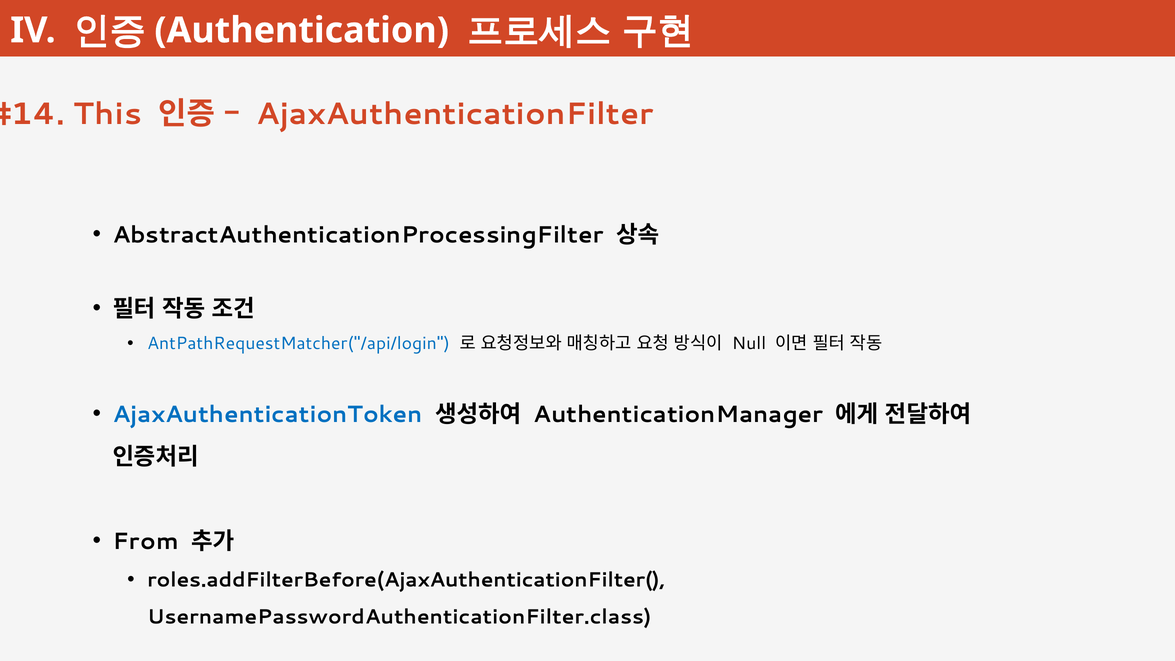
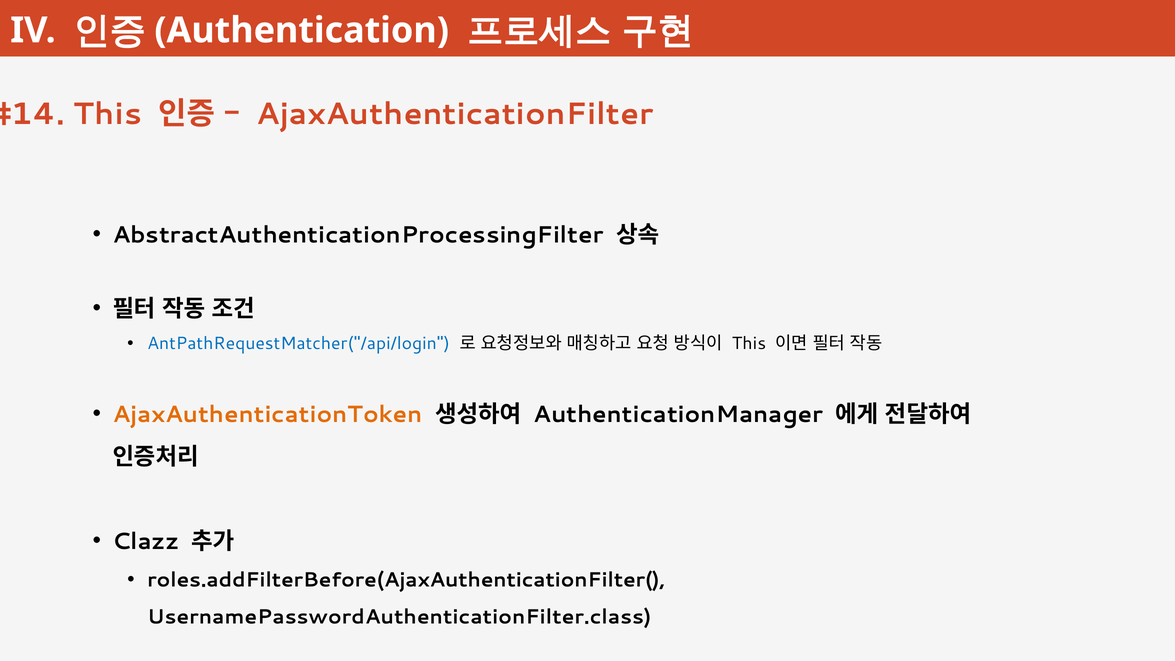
Null: Null -> This (749, 344)
AjaxAuthenticationToken colour: blue -> orange (268, 415)
From: From -> Clazz (146, 541)
